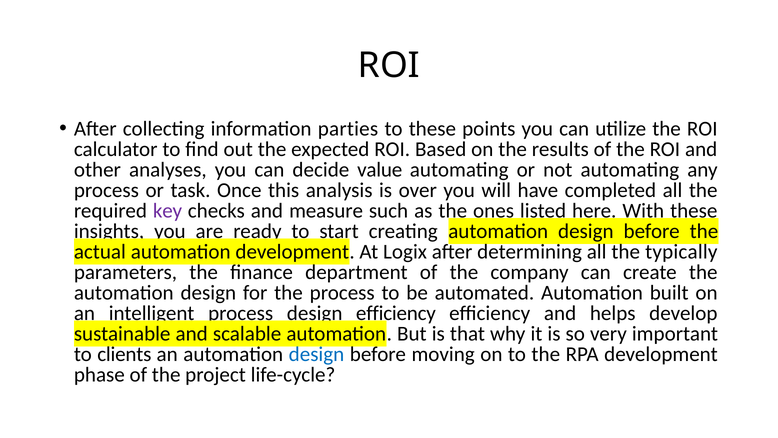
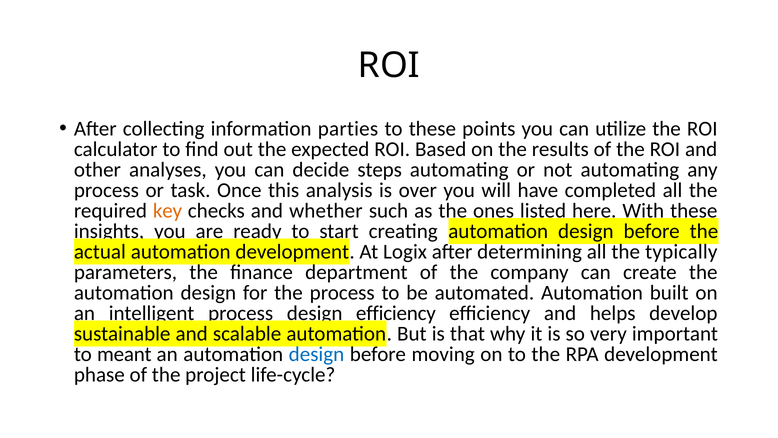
value: value -> steps (380, 170)
key colour: purple -> orange (168, 211)
measure: measure -> whether (326, 211)
clients: clients -> meant (124, 354)
